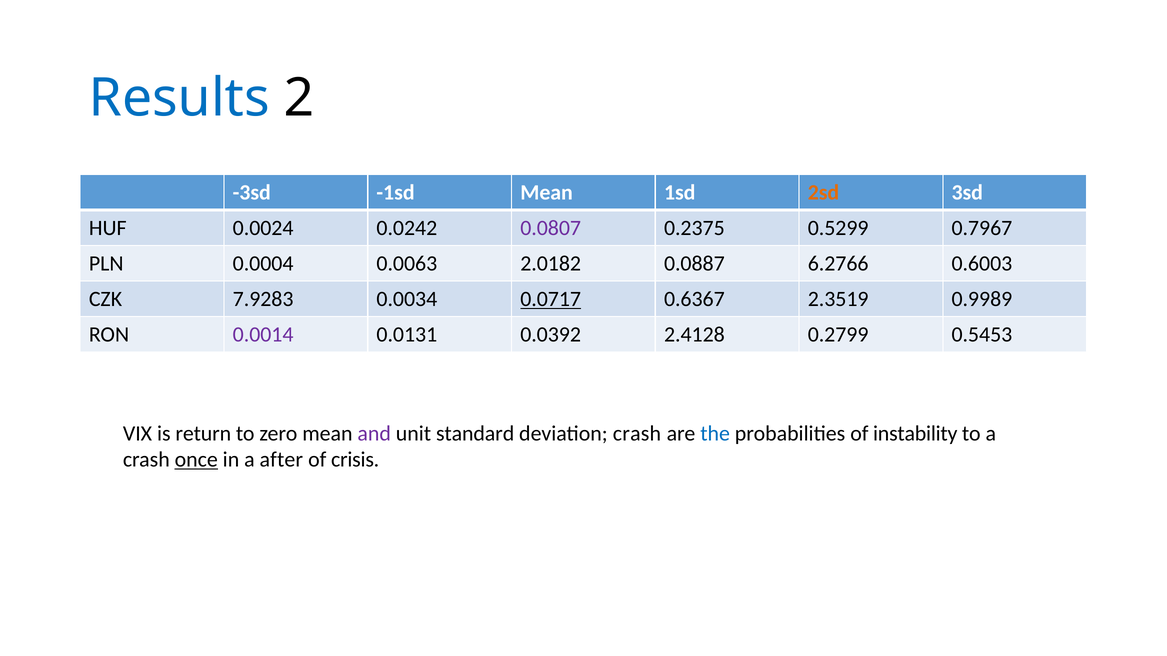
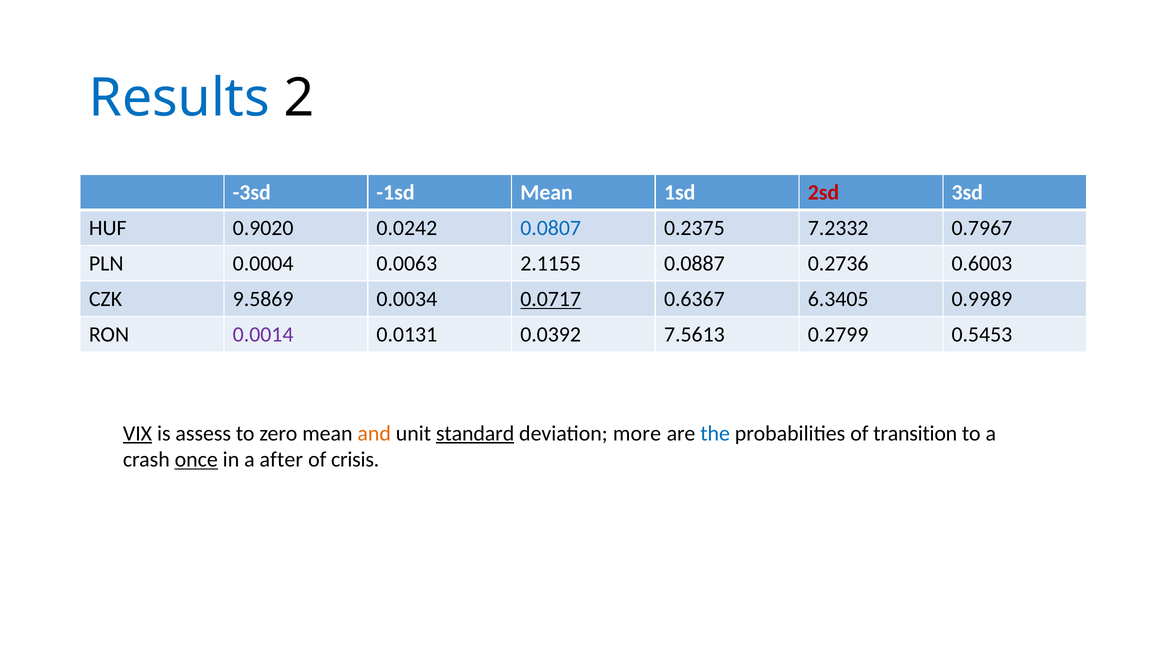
2sd colour: orange -> red (823, 193)
0.0024: 0.0024 -> 0.9020 (263, 228)
0.0807 colour: purple -> blue (551, 228)
0.5299: 0.5299 -> 7.2332 (838, 228)
2.0182: 2.0182 -> 2.1155 (551, 264)
6.2766: 6.2766 -> 0.2736 (838, 264)
7.9283: 7.9283 -> 9.5869 (263, 299)
2.3519: 2.3519 -> 6.3405 (838, 299)
2.4128: 2.4128 -> 7.5613 (694, 335)
VIX underline: none -> present (138, 434)
return: return -> assess (203, 434)
and colour: purple -> orange (374, 434)
standard underline: none -> present (475, 434)
deviation crash: crash -> more (637, 434)
instability: instability -> transition (915, 434)
